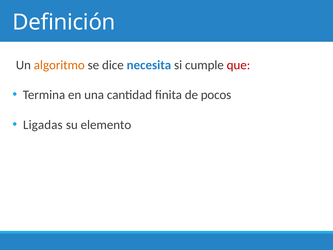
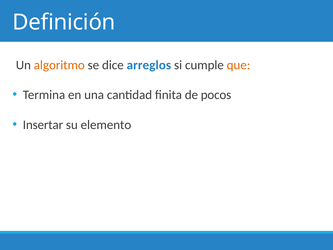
necesita: necesita -> arreglos (149, 65)
que colour: red -> orange (238, 65)
Ligadas: Ligadas -> Insertar (43, 125)
